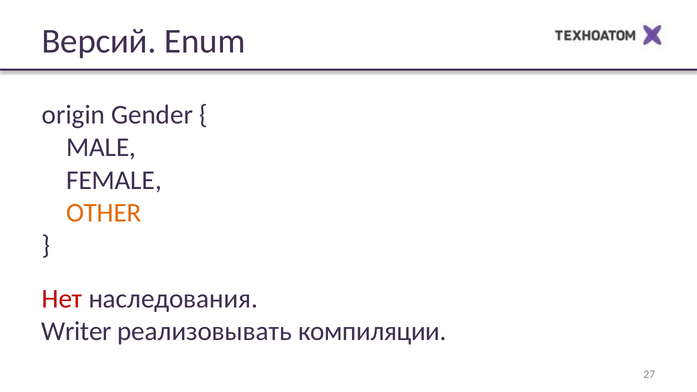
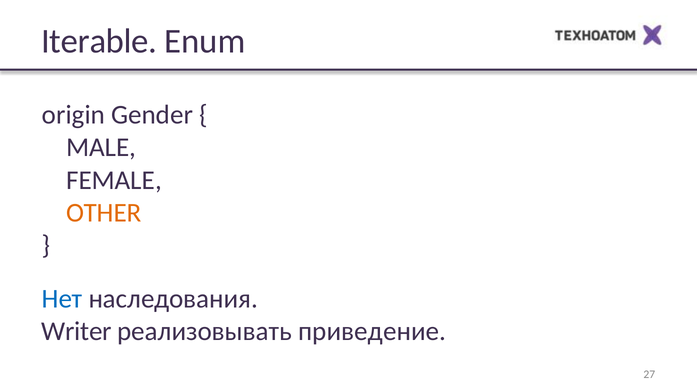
Версий: Версий -> Iterable (99, 41)
Нет colour: red -> blue (62, 299)
компиляции: компиляции -> приведение (372, 331)
